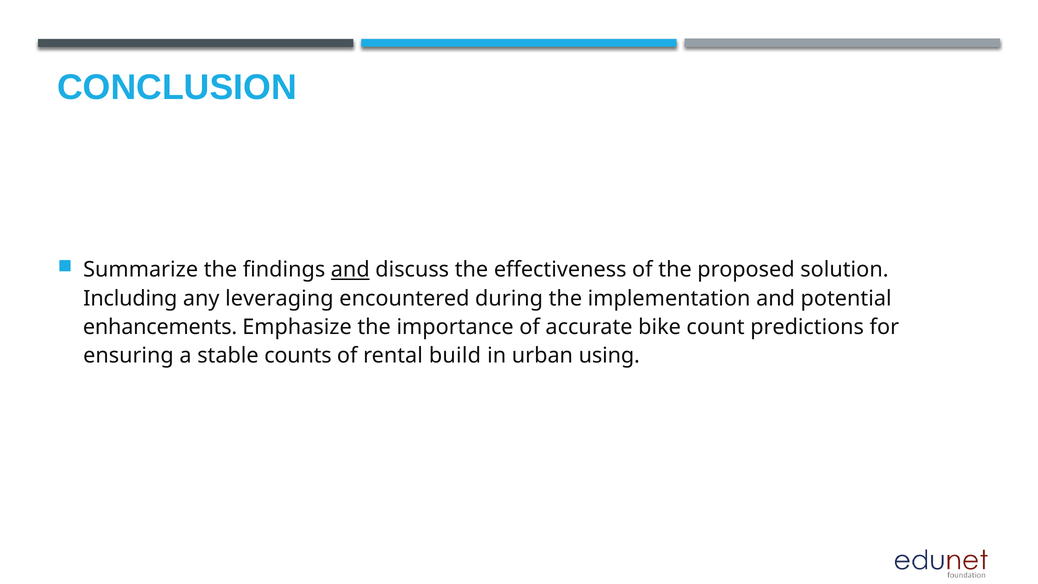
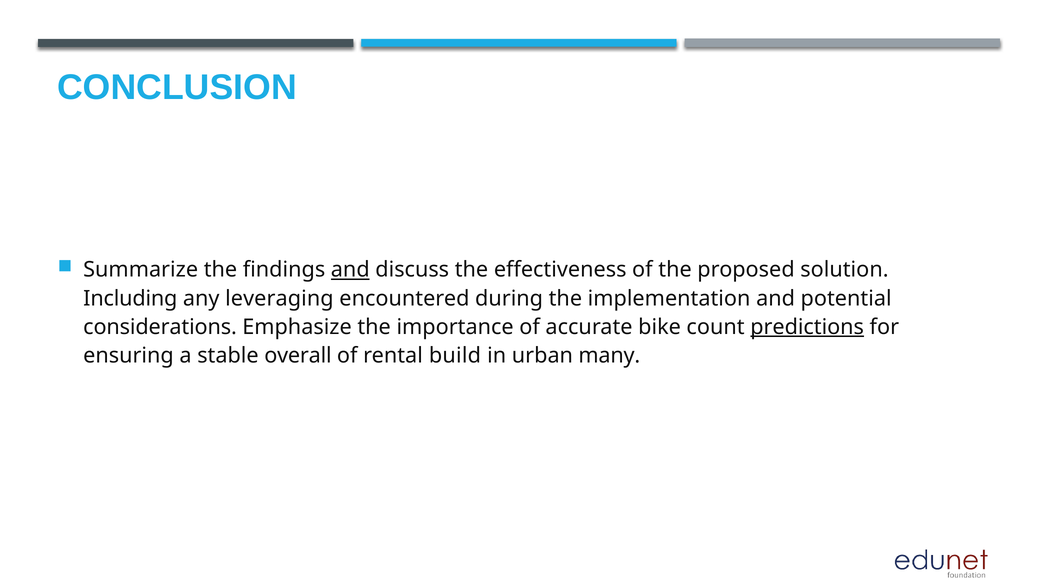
enhancements: enhancements -> considerations (160, 327)
predictions underline: none -> present (807, 327)
counts: counts -> overall (298, 355)
using: using -> many (609, 355)
